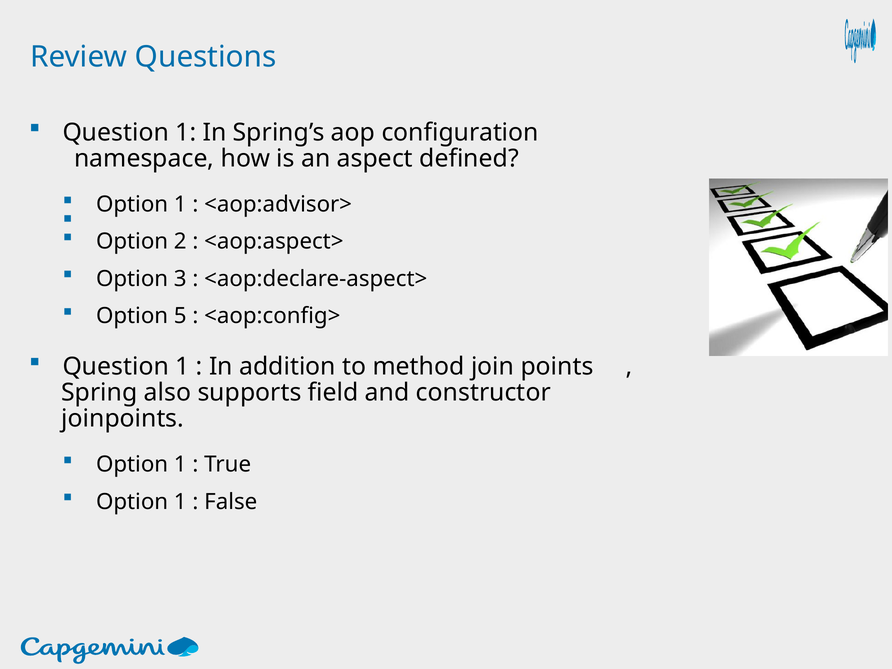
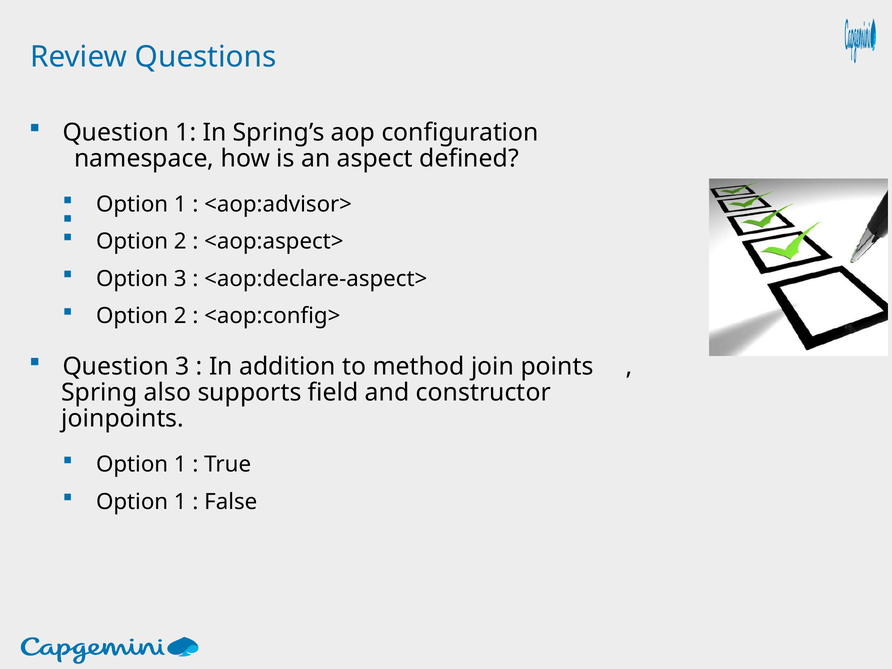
5: 5 -> 2 (180, 316)
1: 1 -> 3 (182, 367)
